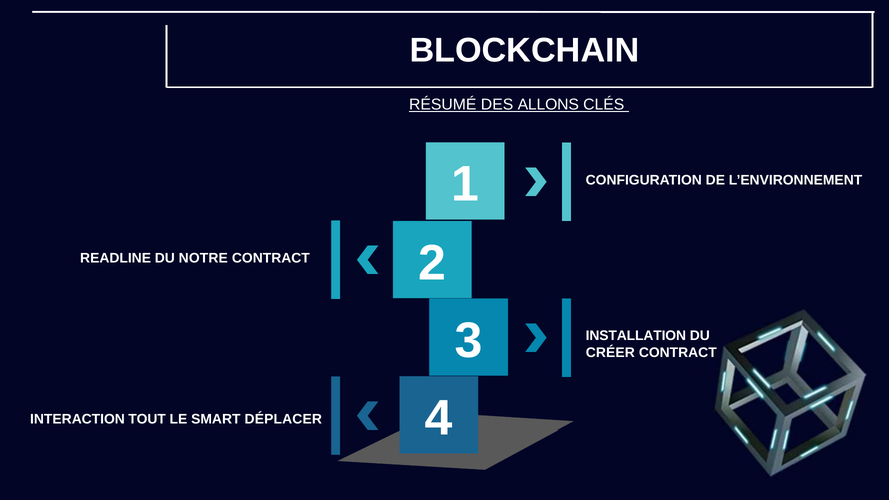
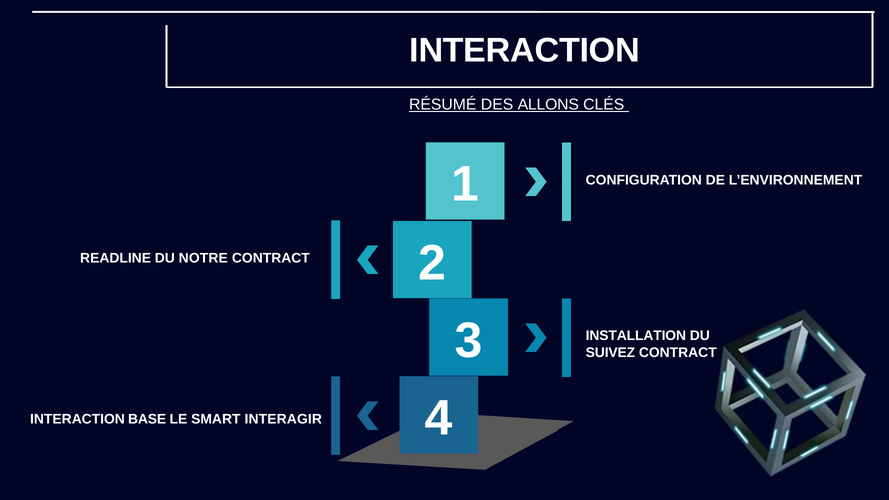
BLOCKCHAIN: BLOCKCHAIN -> INTERACTION (525, 50)
CRÉER: CRÉER -> SUIVEZ (610, 353)
TOUT: TOUT -> BASE (147, 419)
DÉPLACER: DÉPLACER -> INTERAGIR (283, 419)
